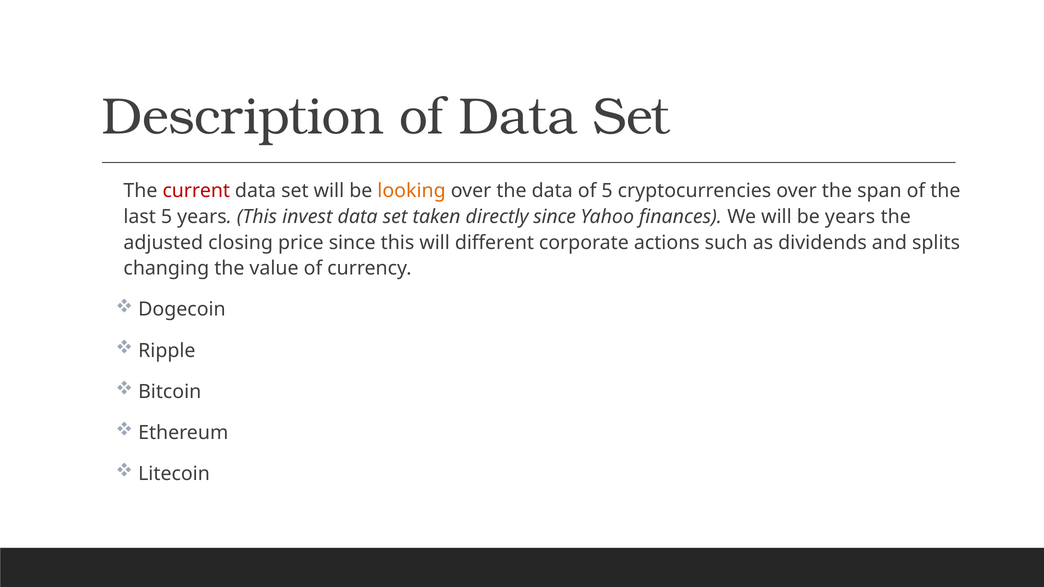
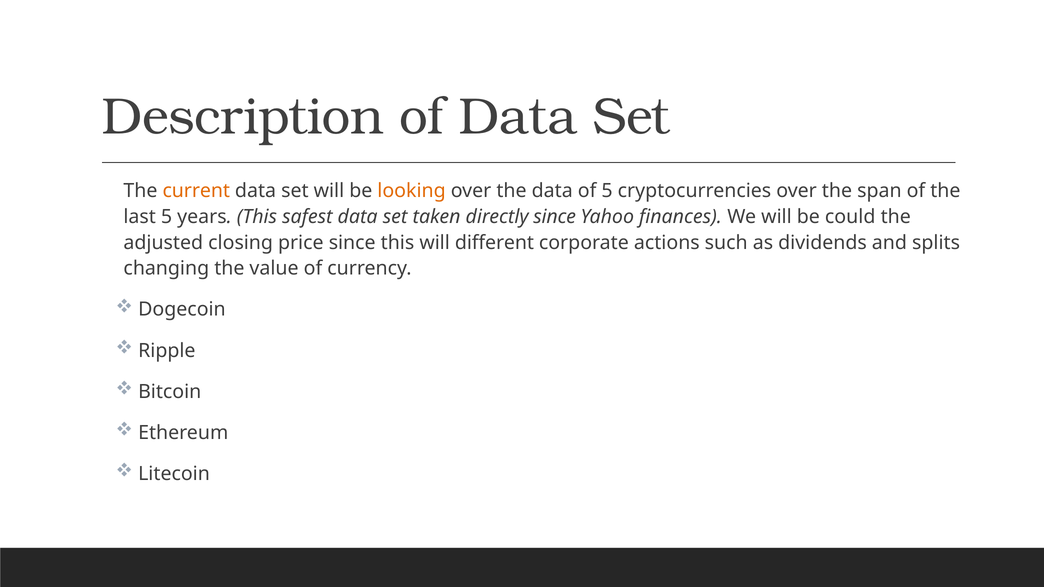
current colour: red -> orange (196, 191)
invest: invest -> safest (307, 217)
be years: years -> could (850, 217)
